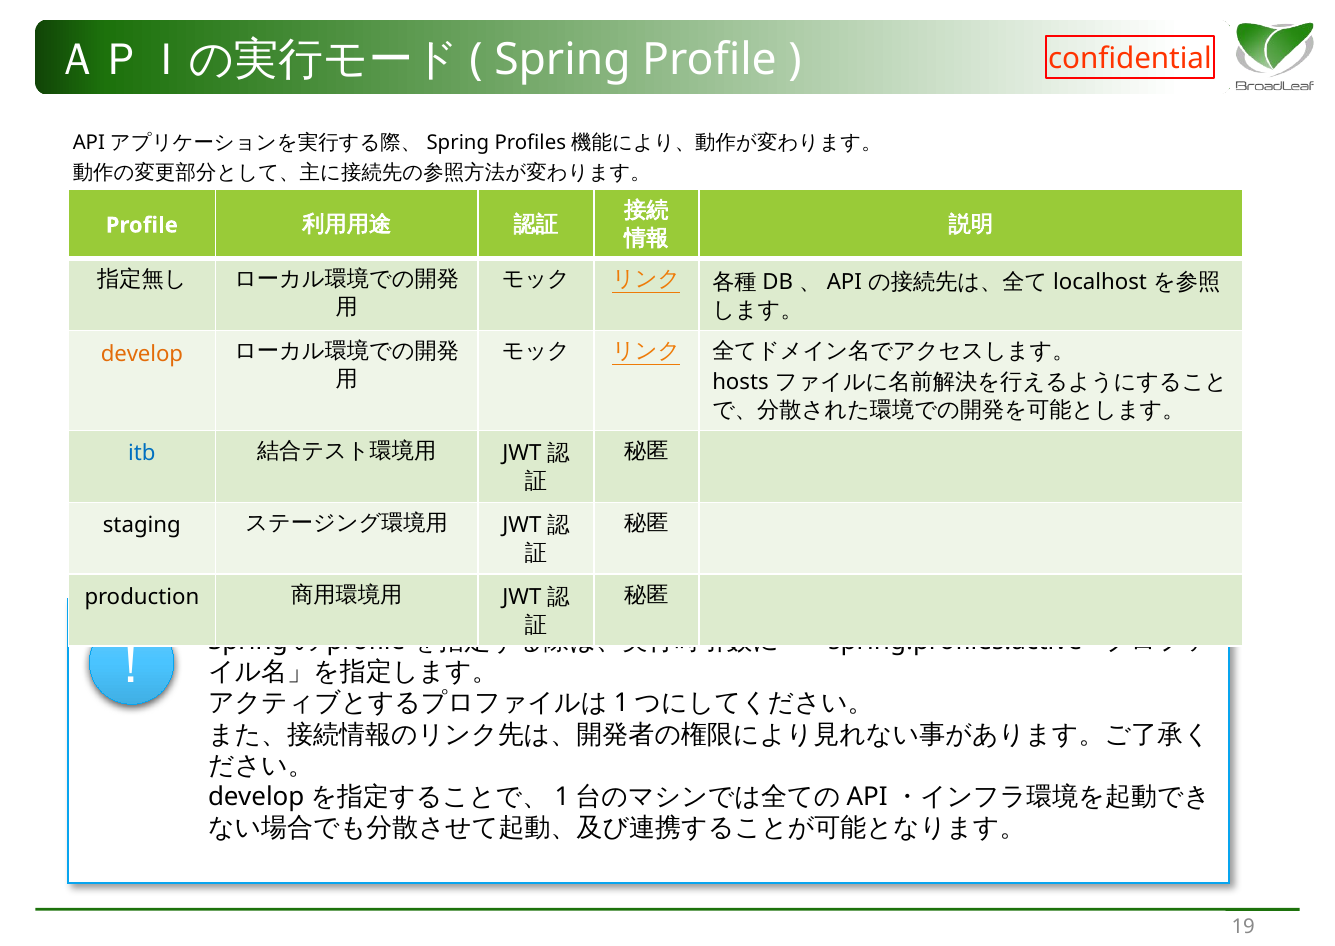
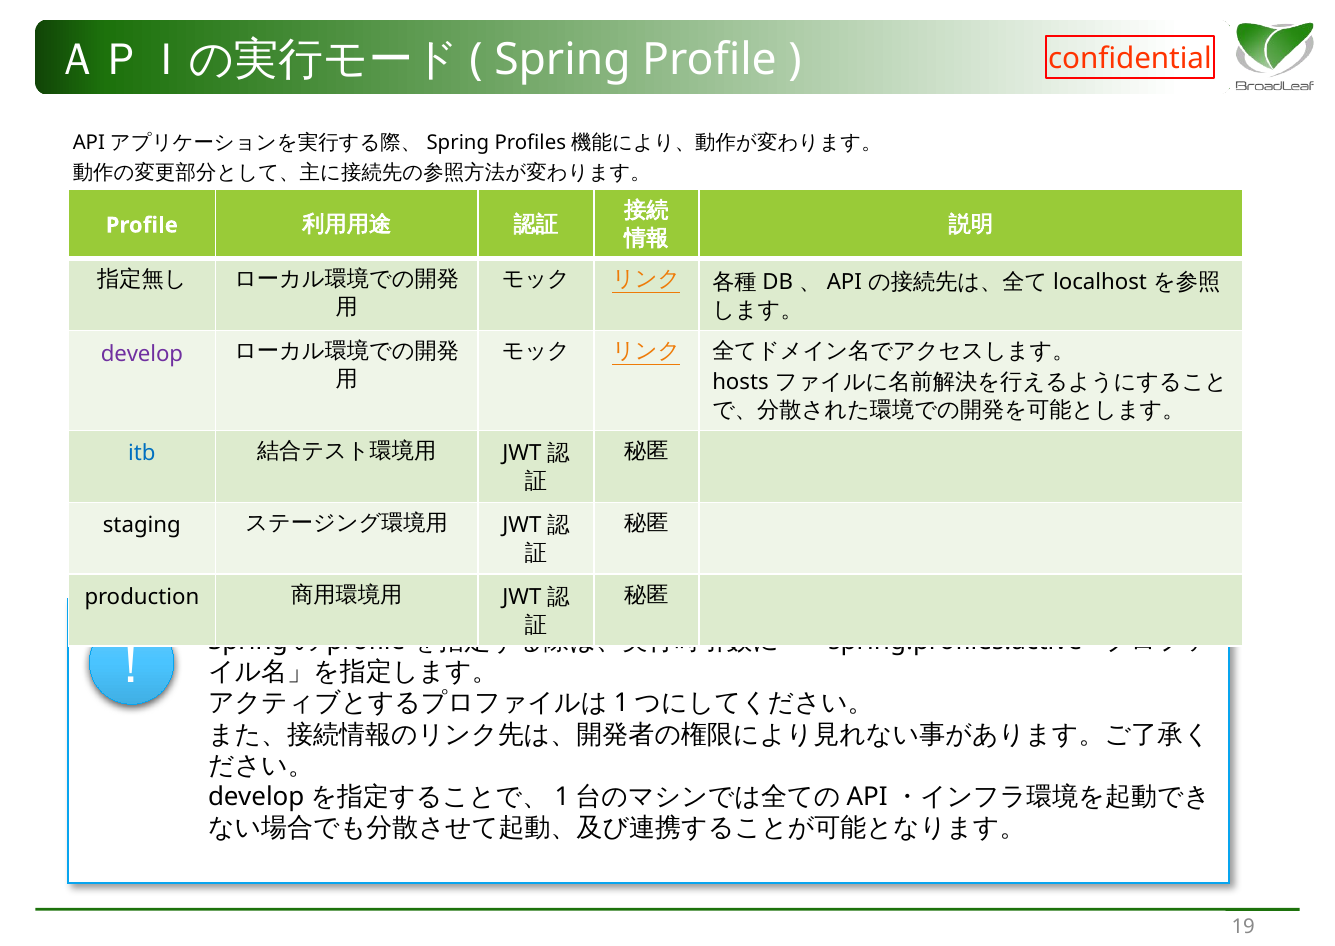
develop colour: orange -> purple (142, 354)
